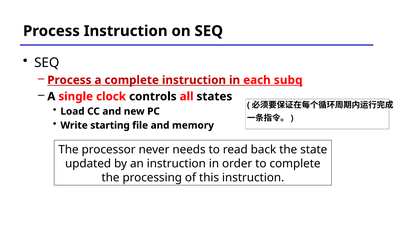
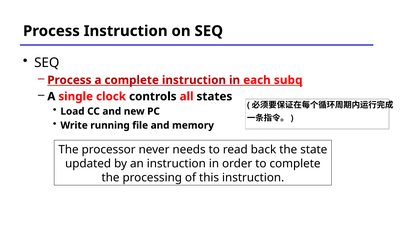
starting: starting -> running (110, 125)
